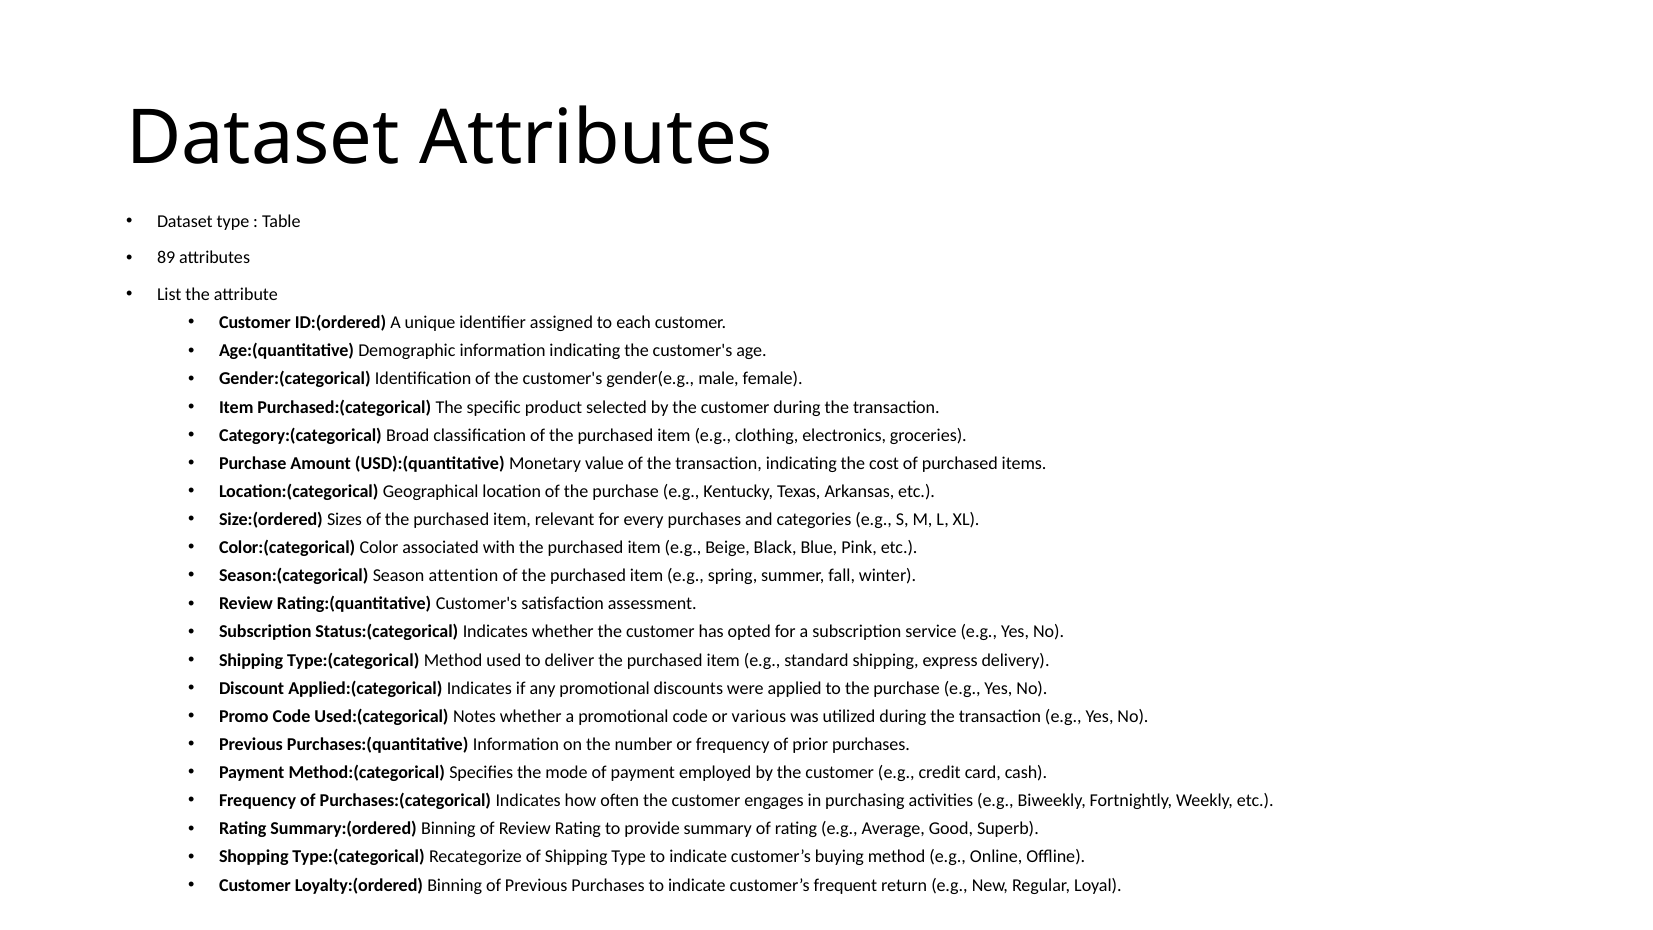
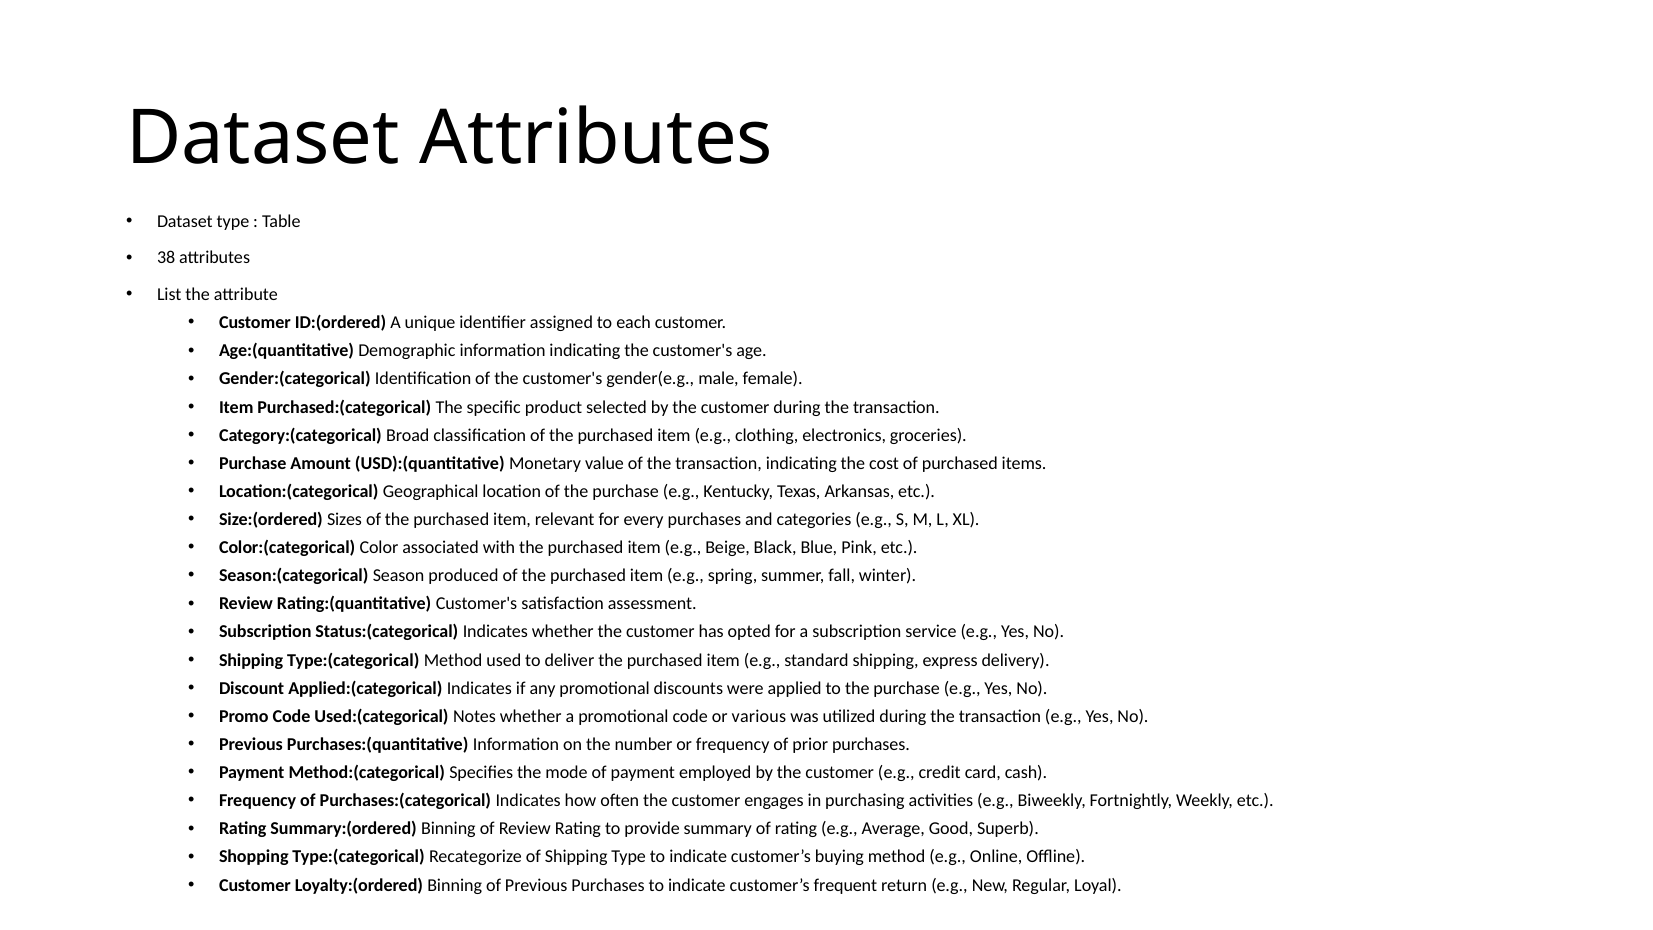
89: 89 -> 38 (166, 258)
attention: attention -> produced (464, 576)
